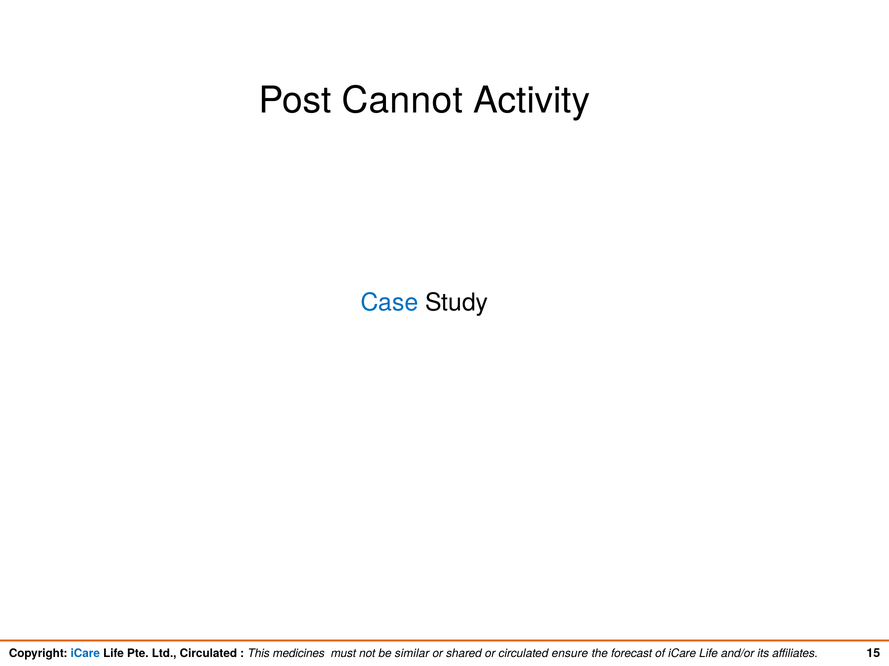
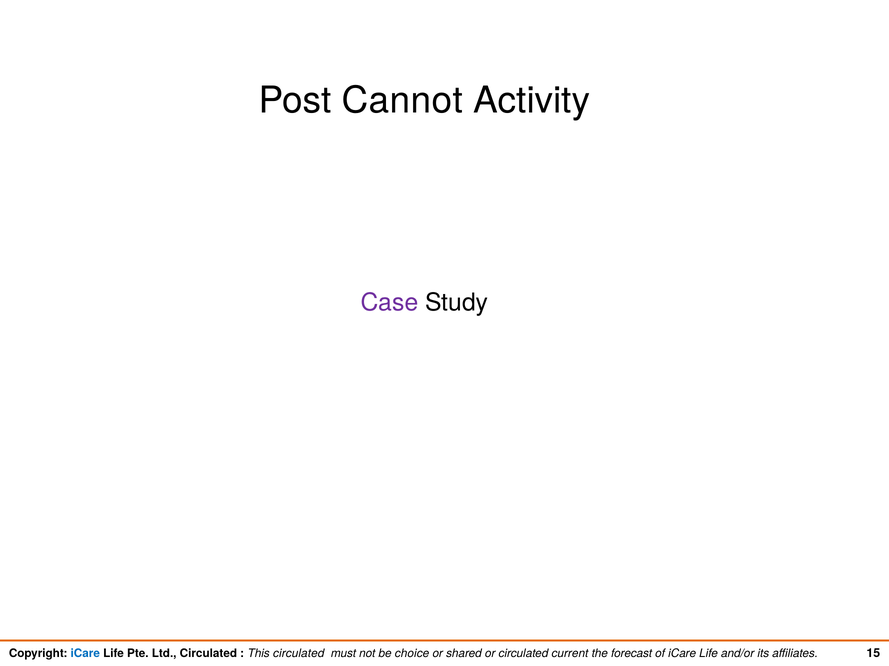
Case colour: blue -> purple (389, 303)
This medicines: medicines -> circulated (299, 654)
similar: similar -> choice (412, 654)
ensure: ensure -> current (570, 654)
